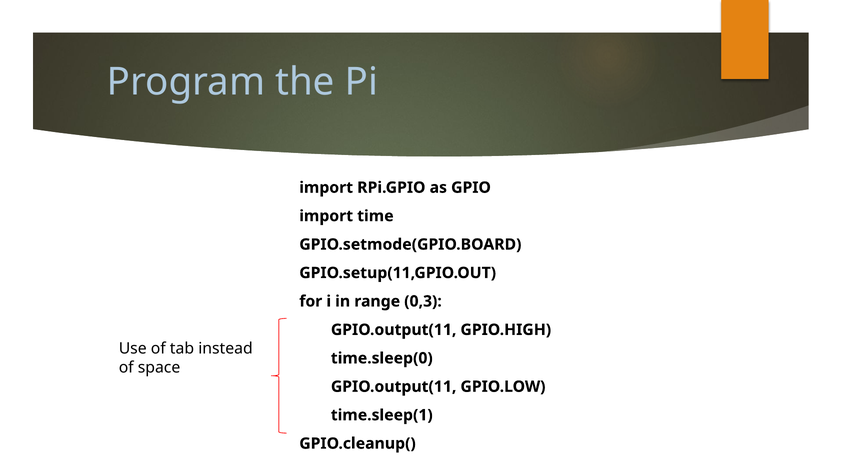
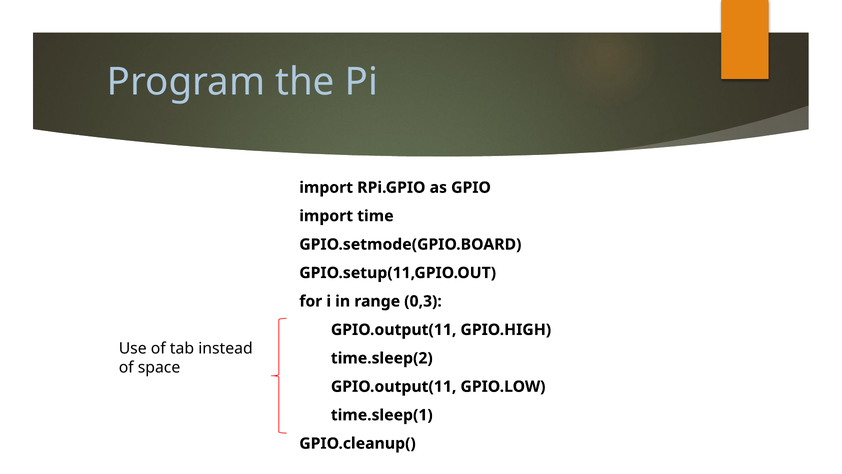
time.sleep(0: time.sleep(0 -> time.sleep(2 (382, 358)
